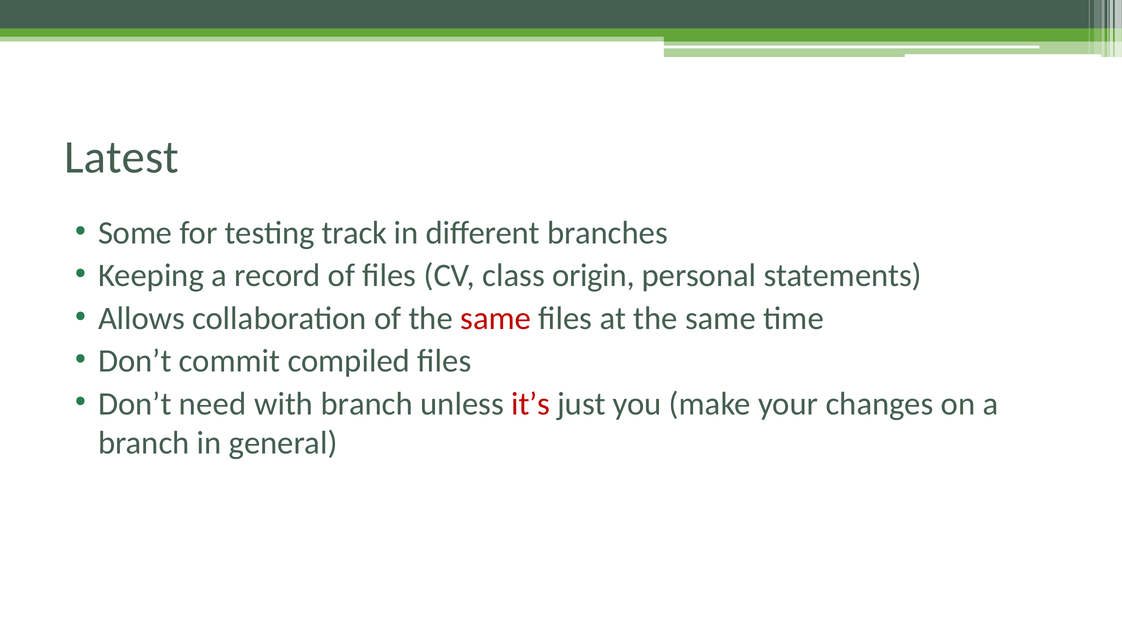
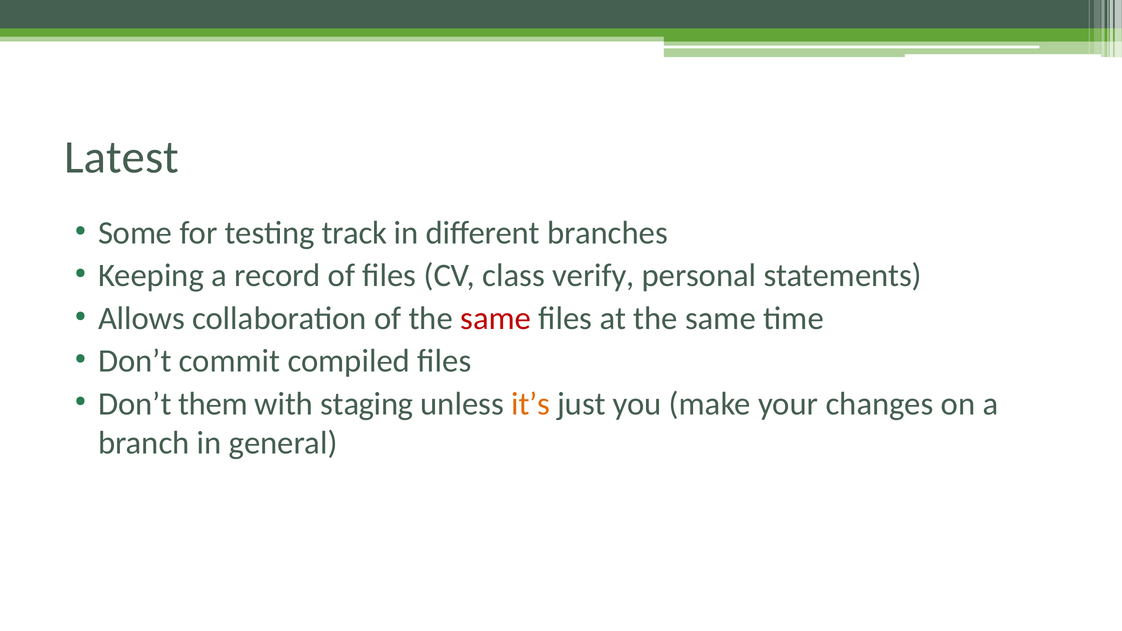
origin: origin -> verify (593, 276)
need: need -> them (213, 404)
with branch: branch -> staging (367, 404)
it’s colour: red -> orange (531, 404)
